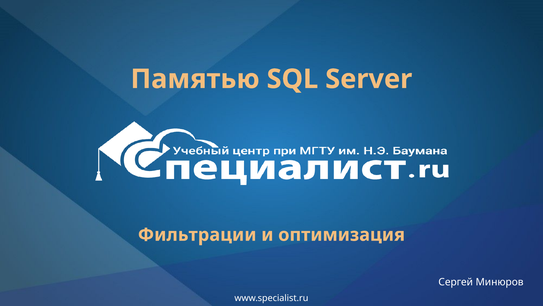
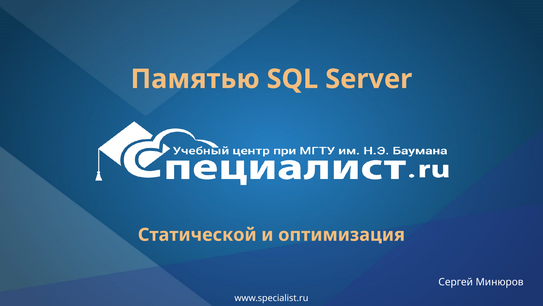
Фильтрации: Фильтрации -> Статической (197, 234)
